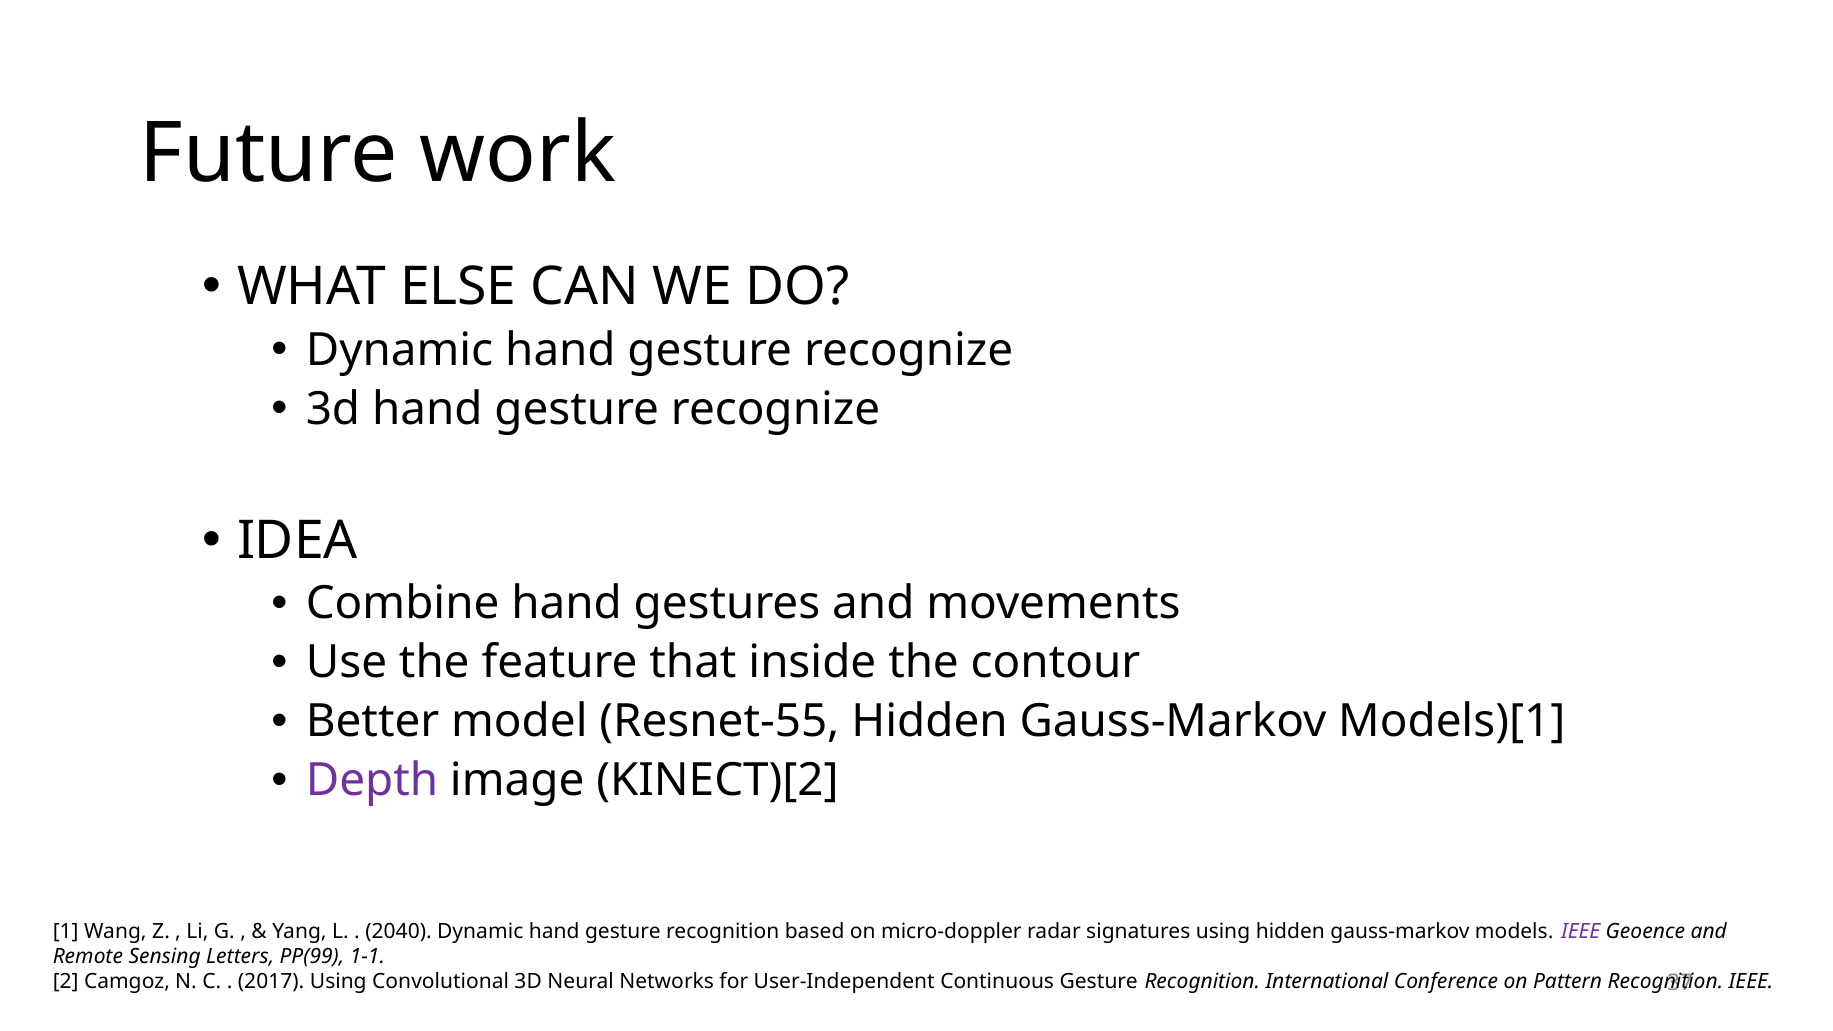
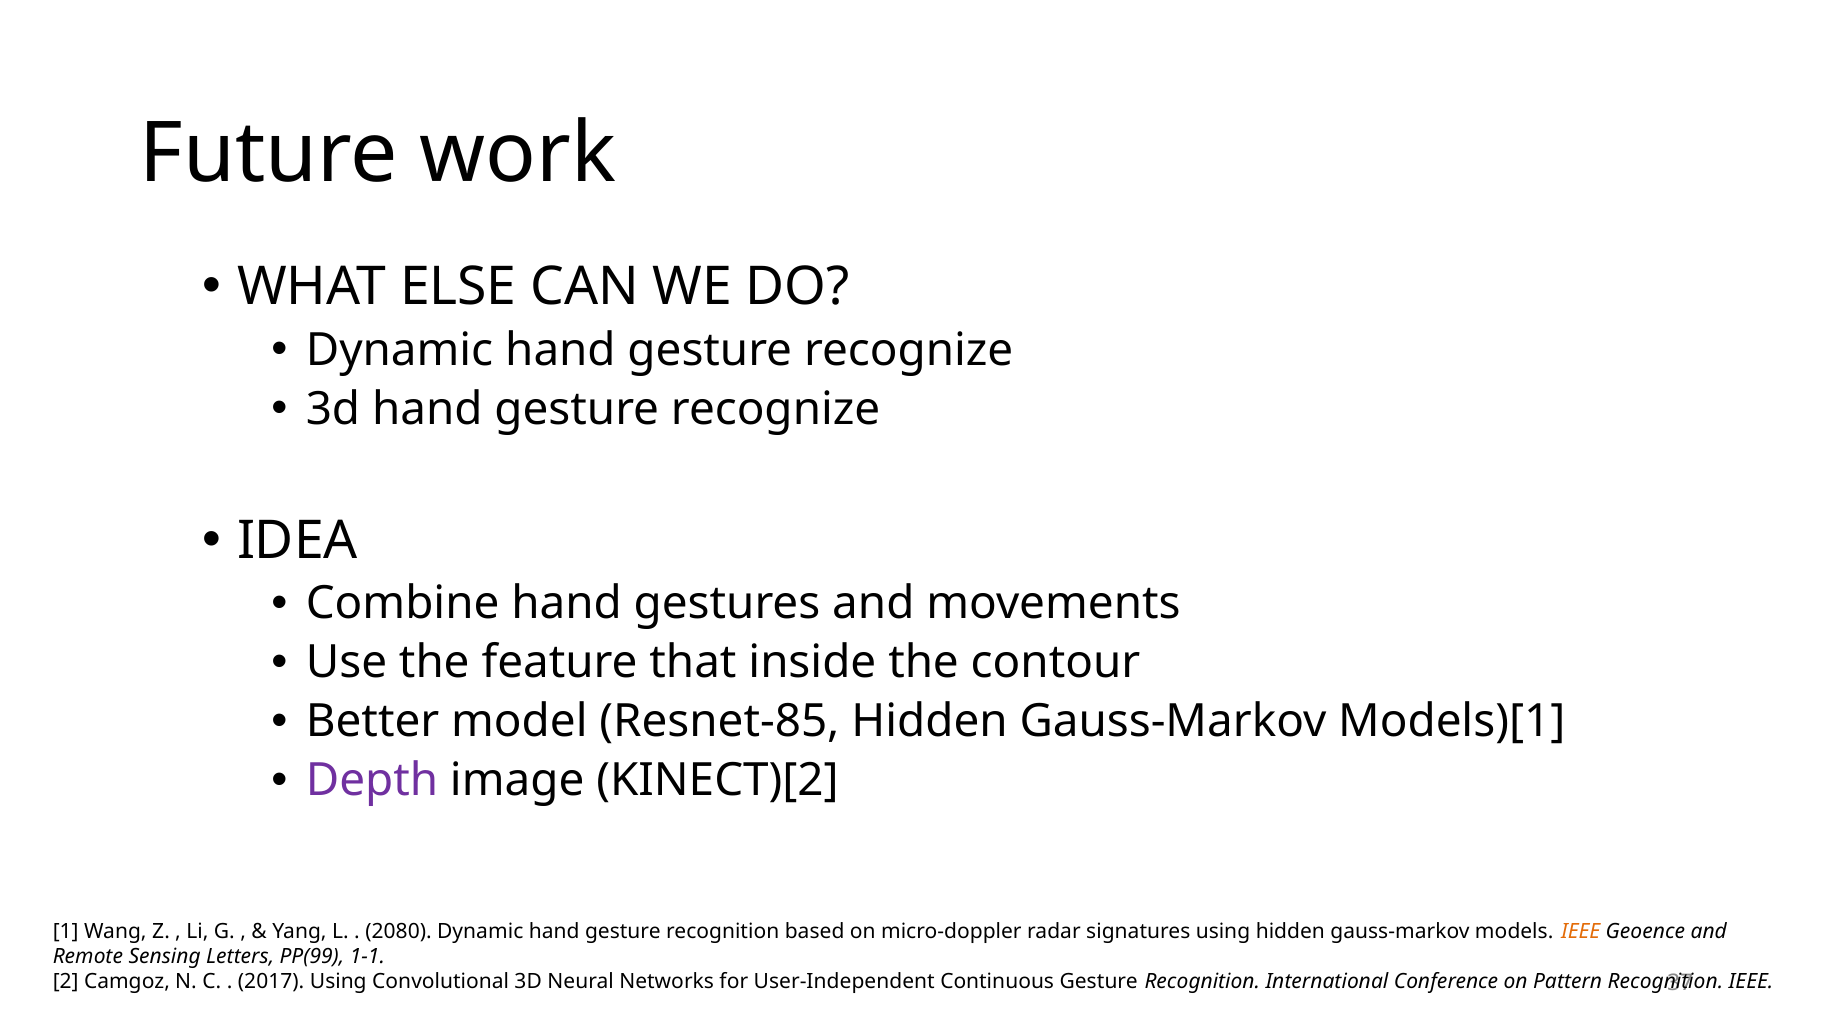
Resnet-55: Resnet-55 -> Resnet-85 (719, 722)
2040: 2040 -> 2080 (399, 931)
IEEE colour: purple -> orange (1581, 931)
